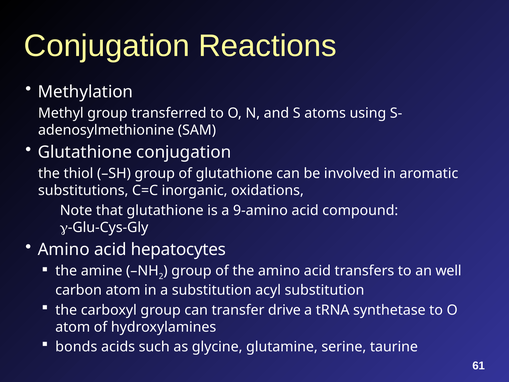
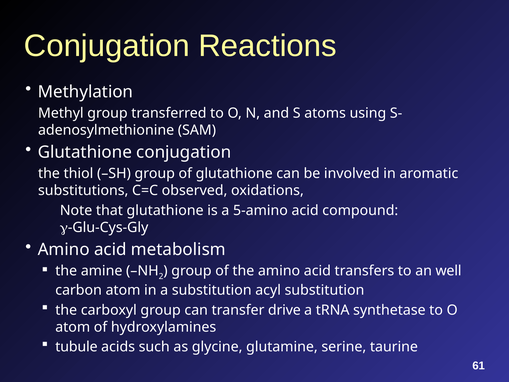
inorganic: inorganic -> observed (195, 190)
9-amino: 9-amino -> 5-amino (260, 210)
hepatocytes: hepatocytes -> metabolism (178, 250)
bonds: bonds -> tubule (76, 347)
